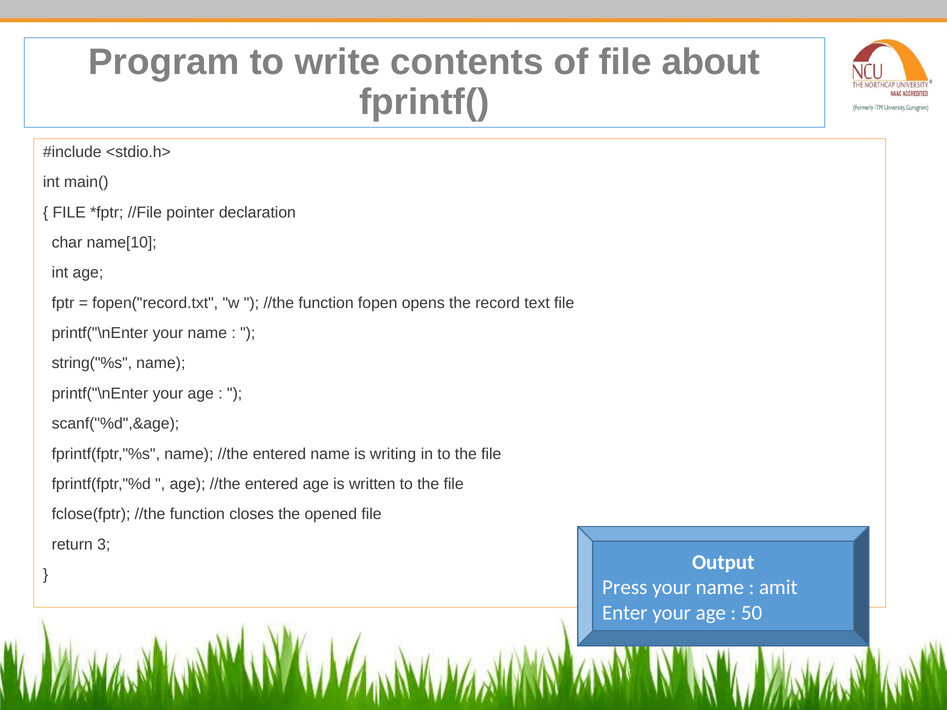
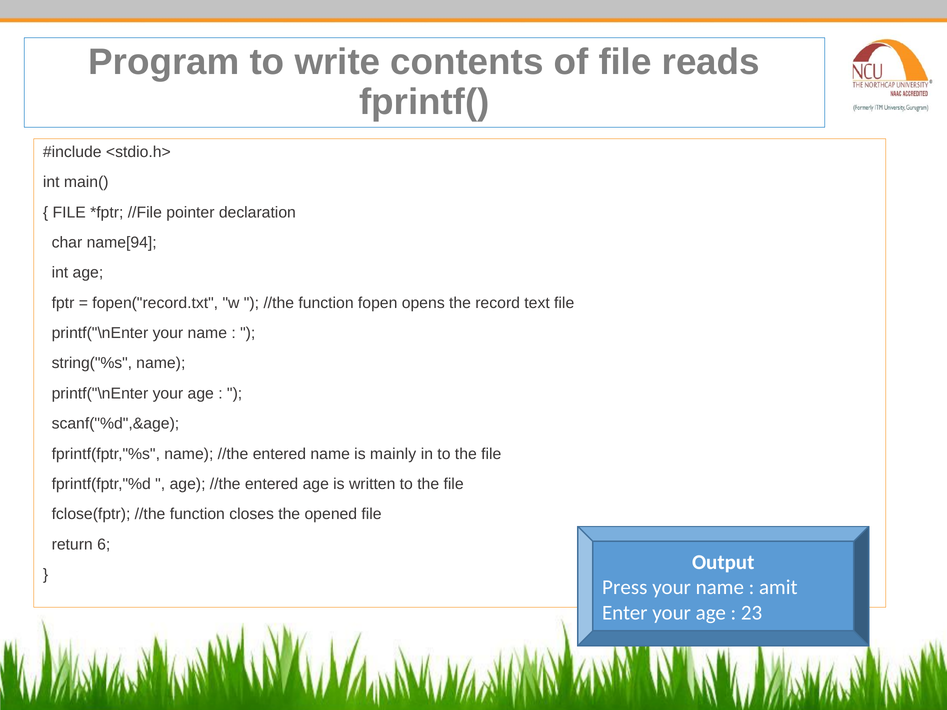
about: about -> reads (711, 62)
name[10: name[10 -> name[94 (122, 243)
writing: writing -> mainly (393, 454)
3: 3 -> 6 (104, 545)
50: 50 -> 23 (752, 613)
